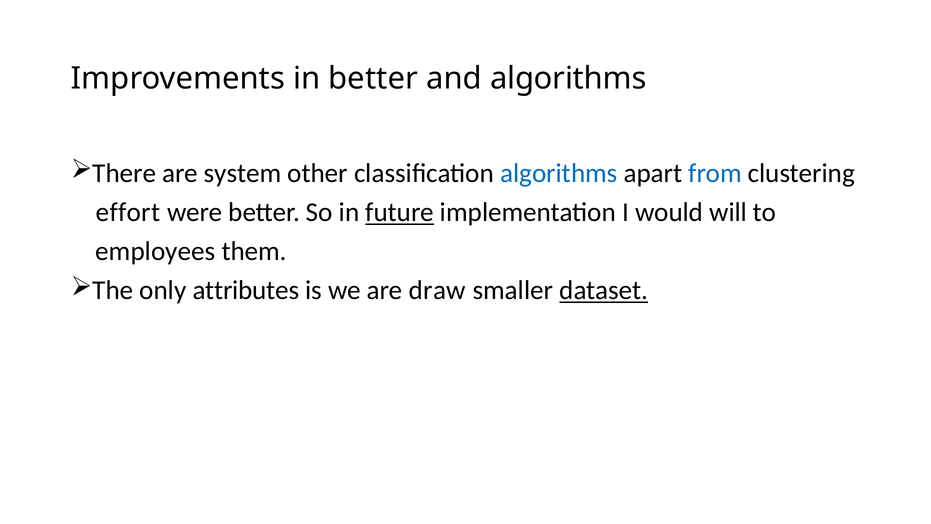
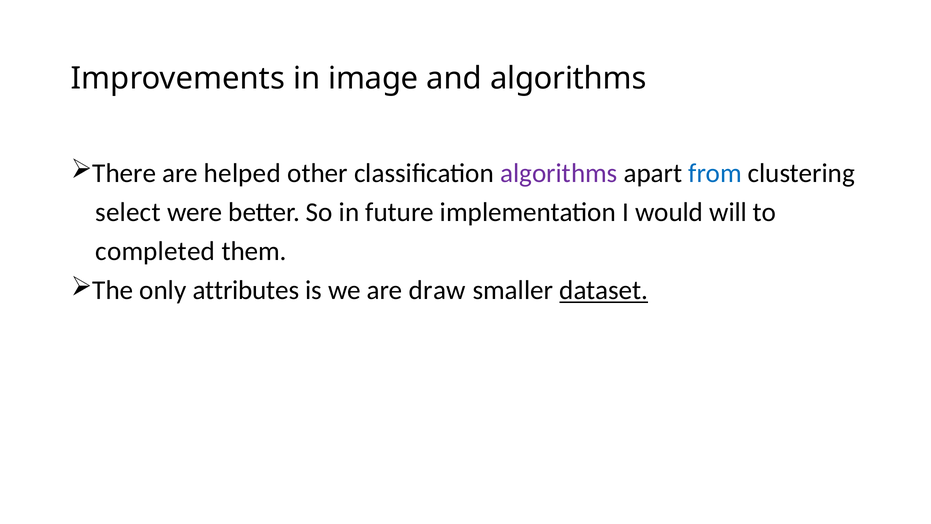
in better: better -> image (373, 78)
system: system -> helped (242, 173)
algorithms colour: blue -> purple (559, 173)
effort: effort -> select (128, 212)
future underline: present -> none (400, 212)
employees: employees -> completed (155, 251)
